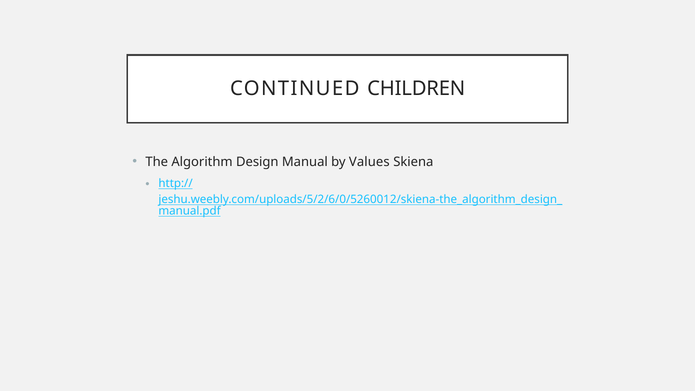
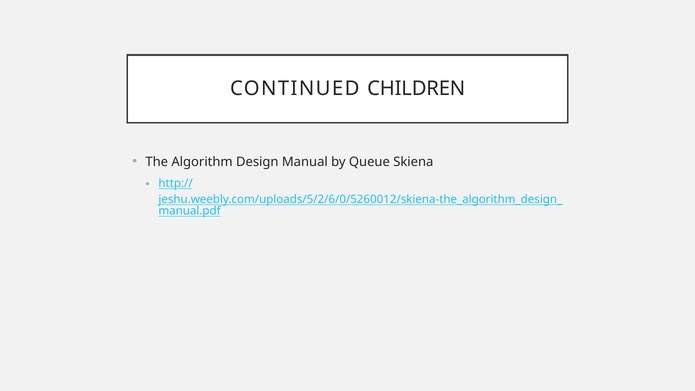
Values: Values -> Queue (369, 162)
